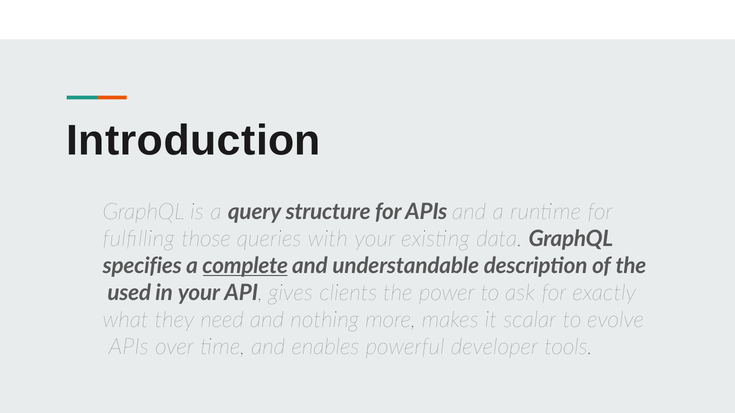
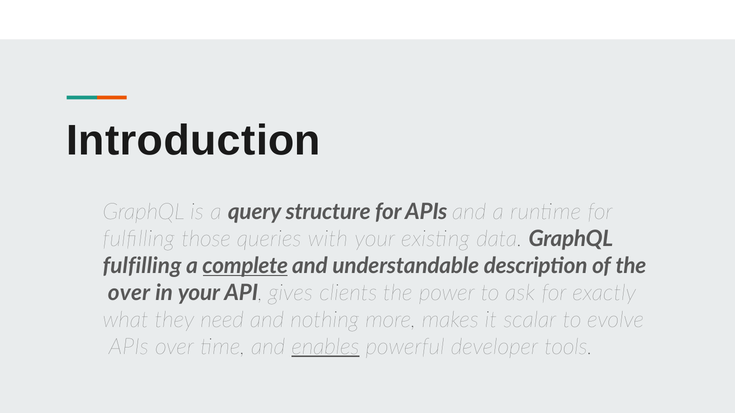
specifies: specifies -> fulfilling (142, 266)
used: used -> over (129, 293)
enables underline: none -> present (325, 347)
